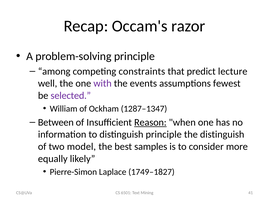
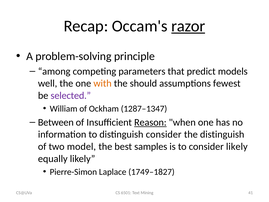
razor underline: none -> present (188, 26)
constraints: constraints -> parameters (142, 71)
lecture: lecture -> models (233, 71)
with colour: purple -> orange (103, 83)
events: events -> should (143, 83)
distinguish principle: principle -> consider (164, 134)
consider more: more -> likely (237, 146)
